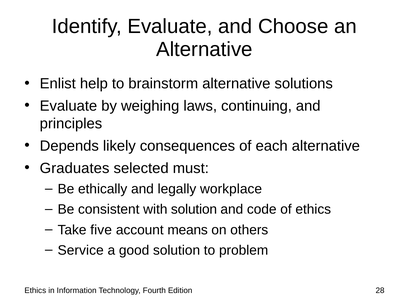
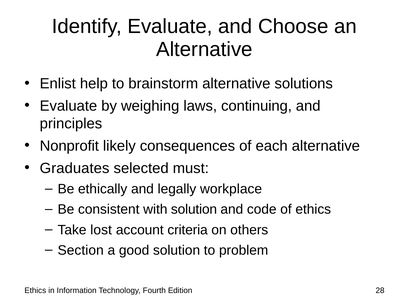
Depends: Depends -> Nonprofit (69, 146)
five: five -> lost (101, 230)
means: means -> criteria (188, 230)
Service: Service -> Section (81, 250)
